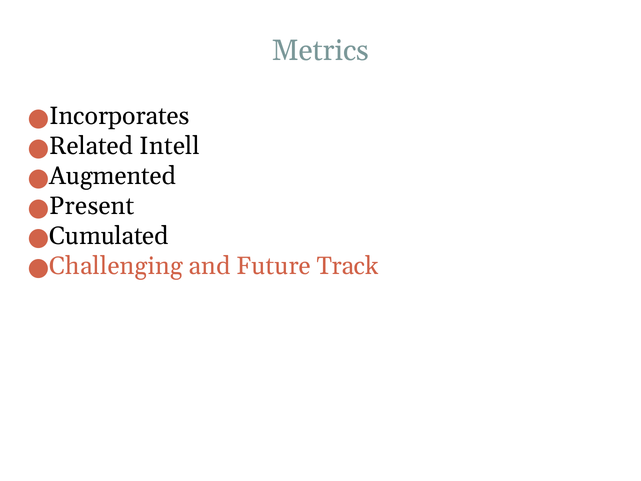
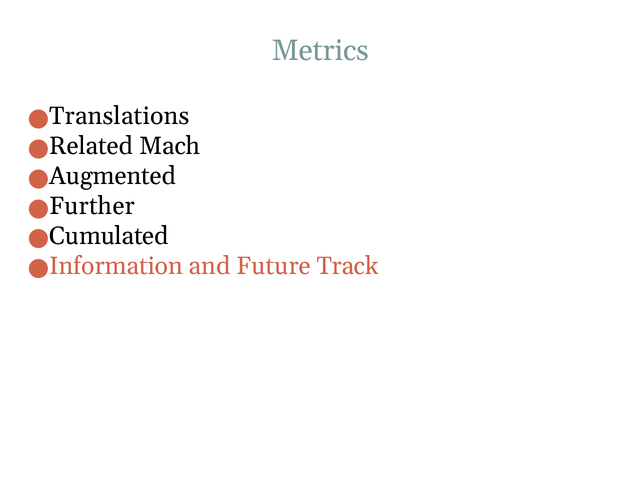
Incorporates: Incorporates -> Translations (119, 116)
Intell: Intell -> Mach (170, 146)
Present: Present -> Further (92, 206)
Challenging: Challenging -> Information (116, 266)
